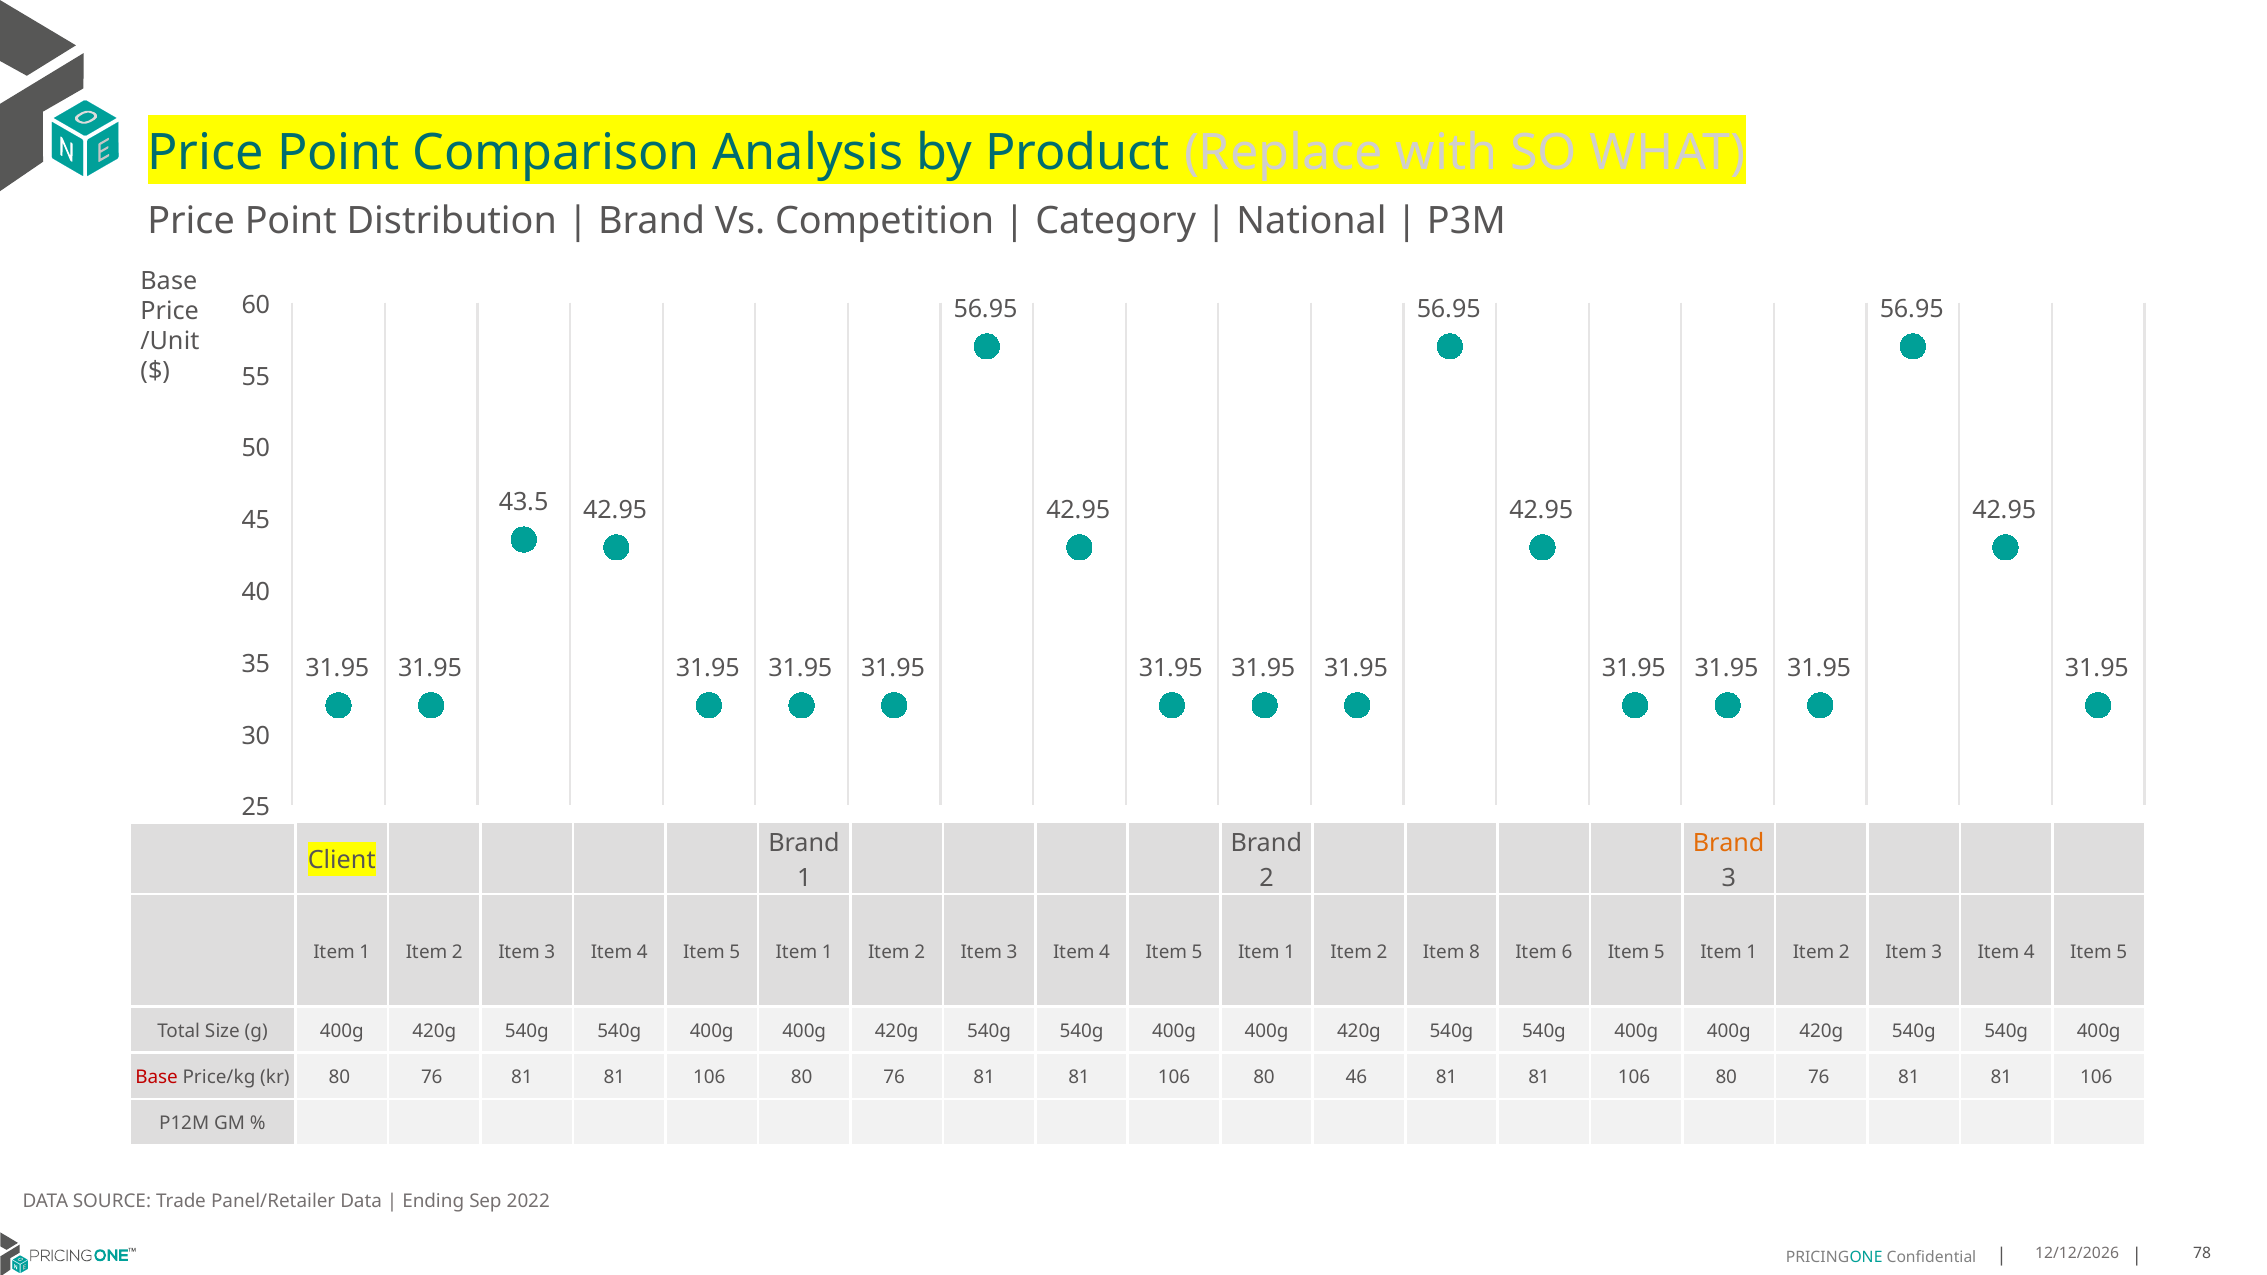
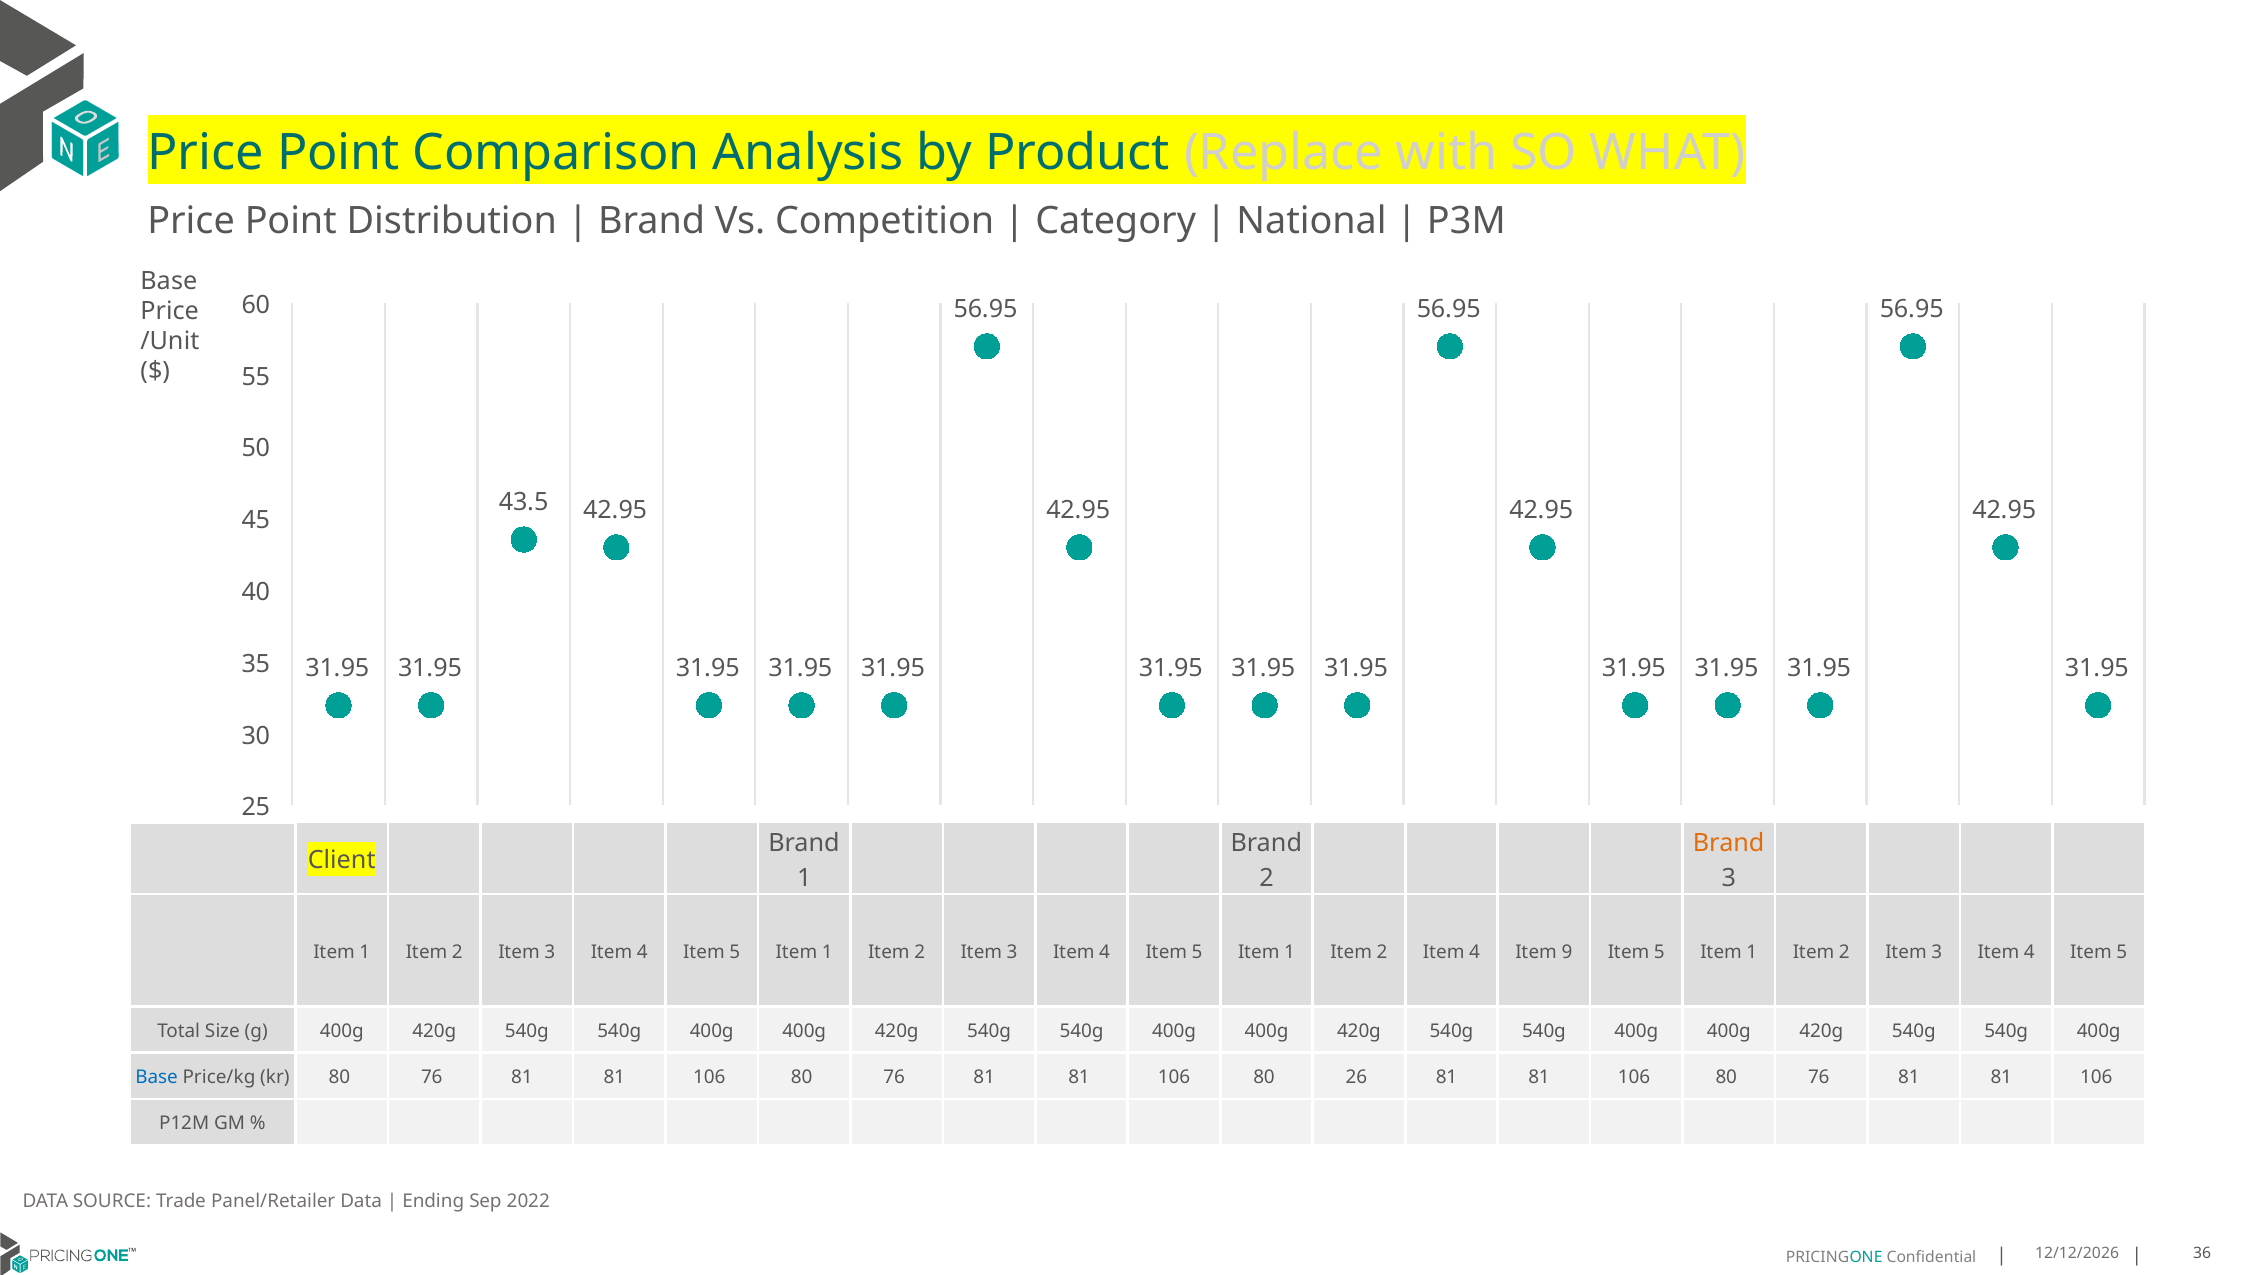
2 Item 8: 8 -> 4 (1474, 952)
6: 6 -> 9 (1567, 952)
Base colour: red -> blue (157, 1078)
46: 46 -> 26 (1357, 1078)
78: 78 -> 36 (2202, 1254)
